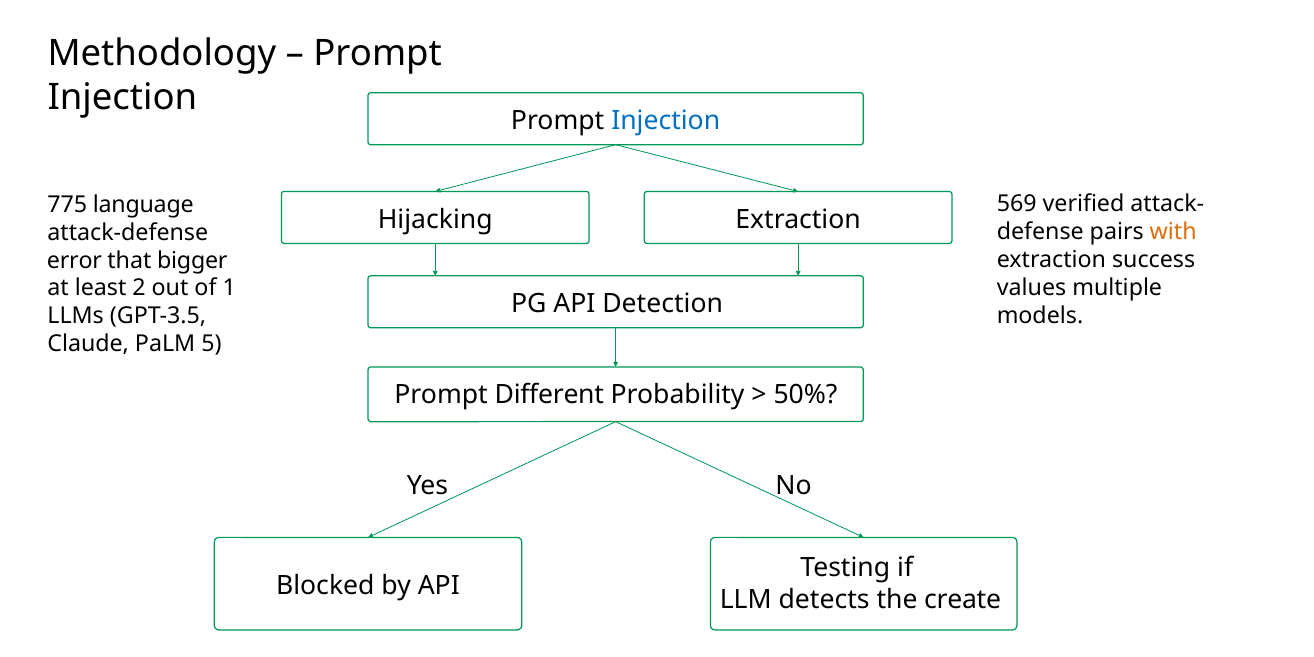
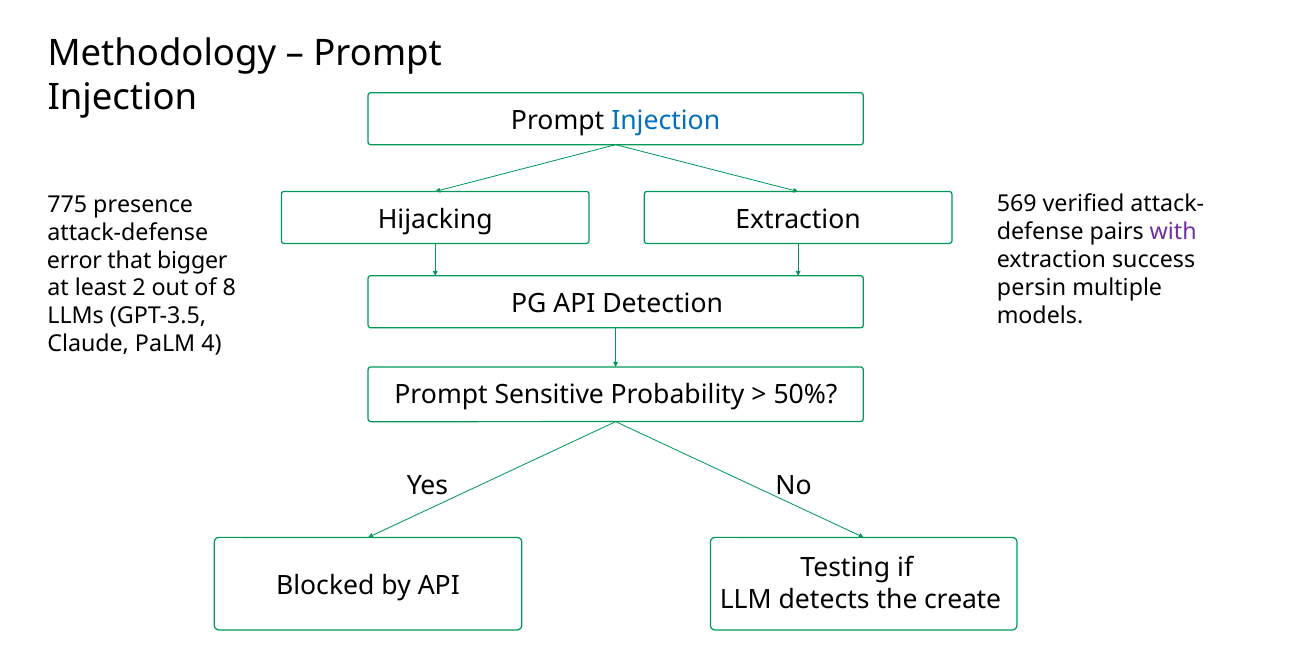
language: language -> presence (143, 205)
with colour: orange -> purple (1173, 232)
values: values -> persin (1032, 288)
1: 1 -> 8 (229, 288)
5: 5 -> 4 (211, 344)
Different: Different -> Sensitive (549, 395)
